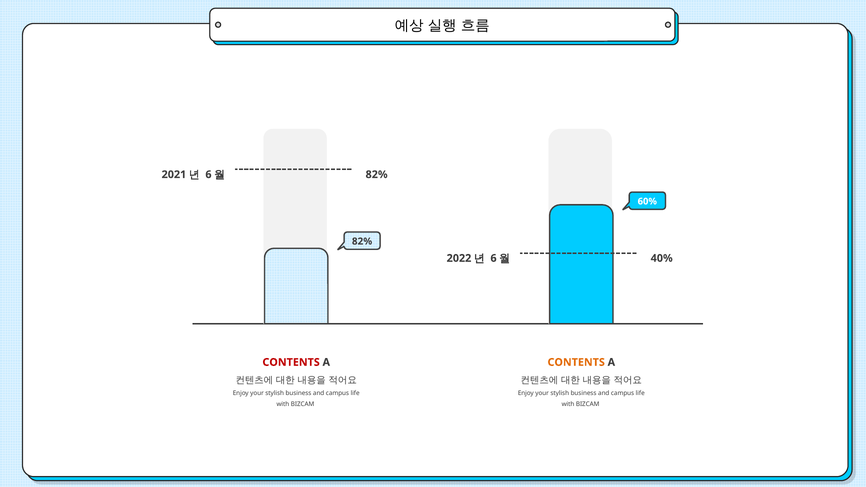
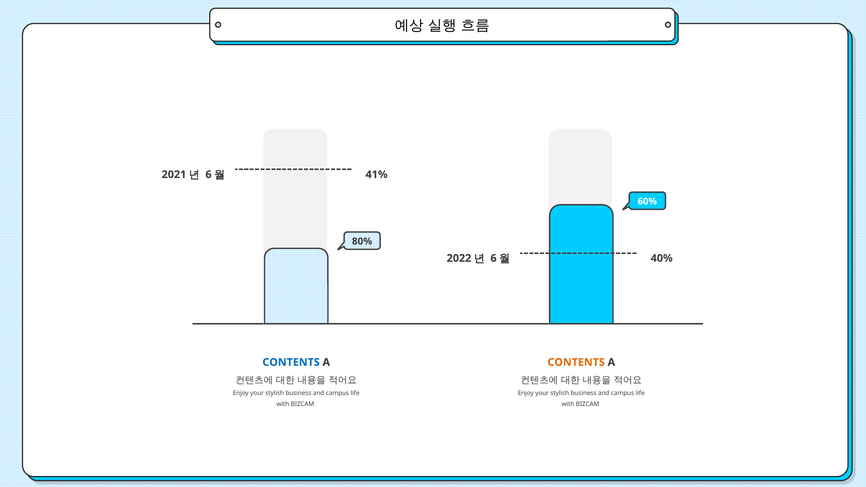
82%: 82% -> 41% (377, 175)
82%: 82% -> 80% (362, 241)
CONTENTS colour: red -> blue (291, 362)
